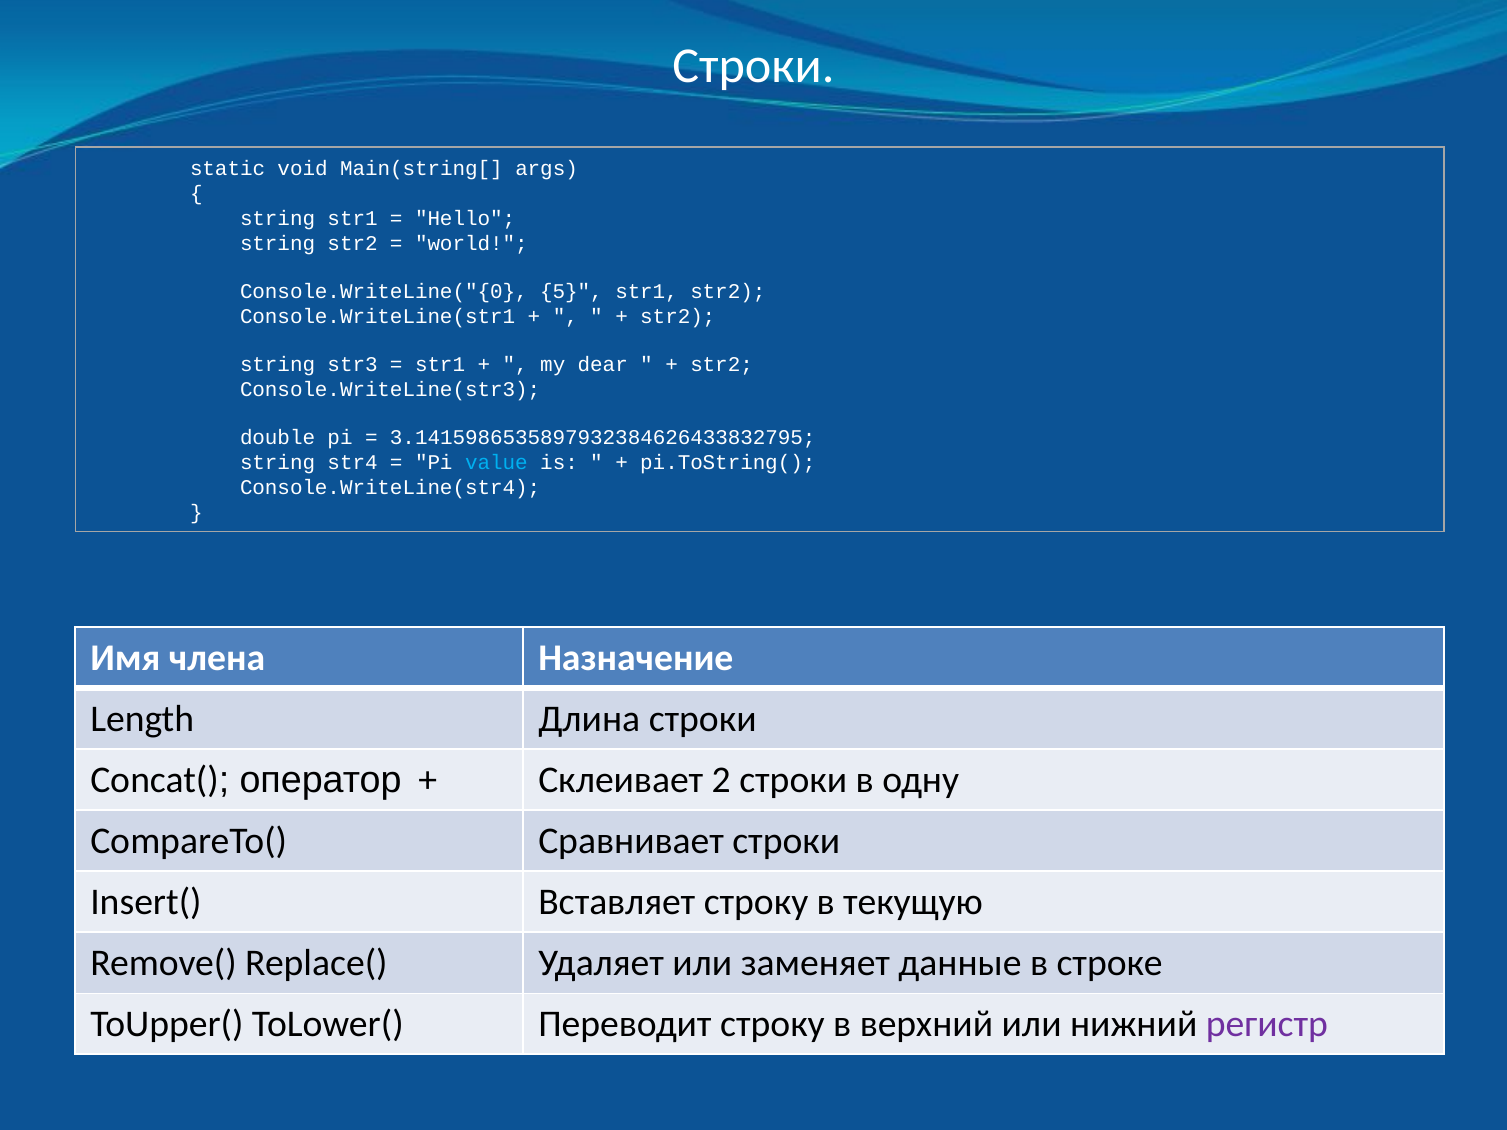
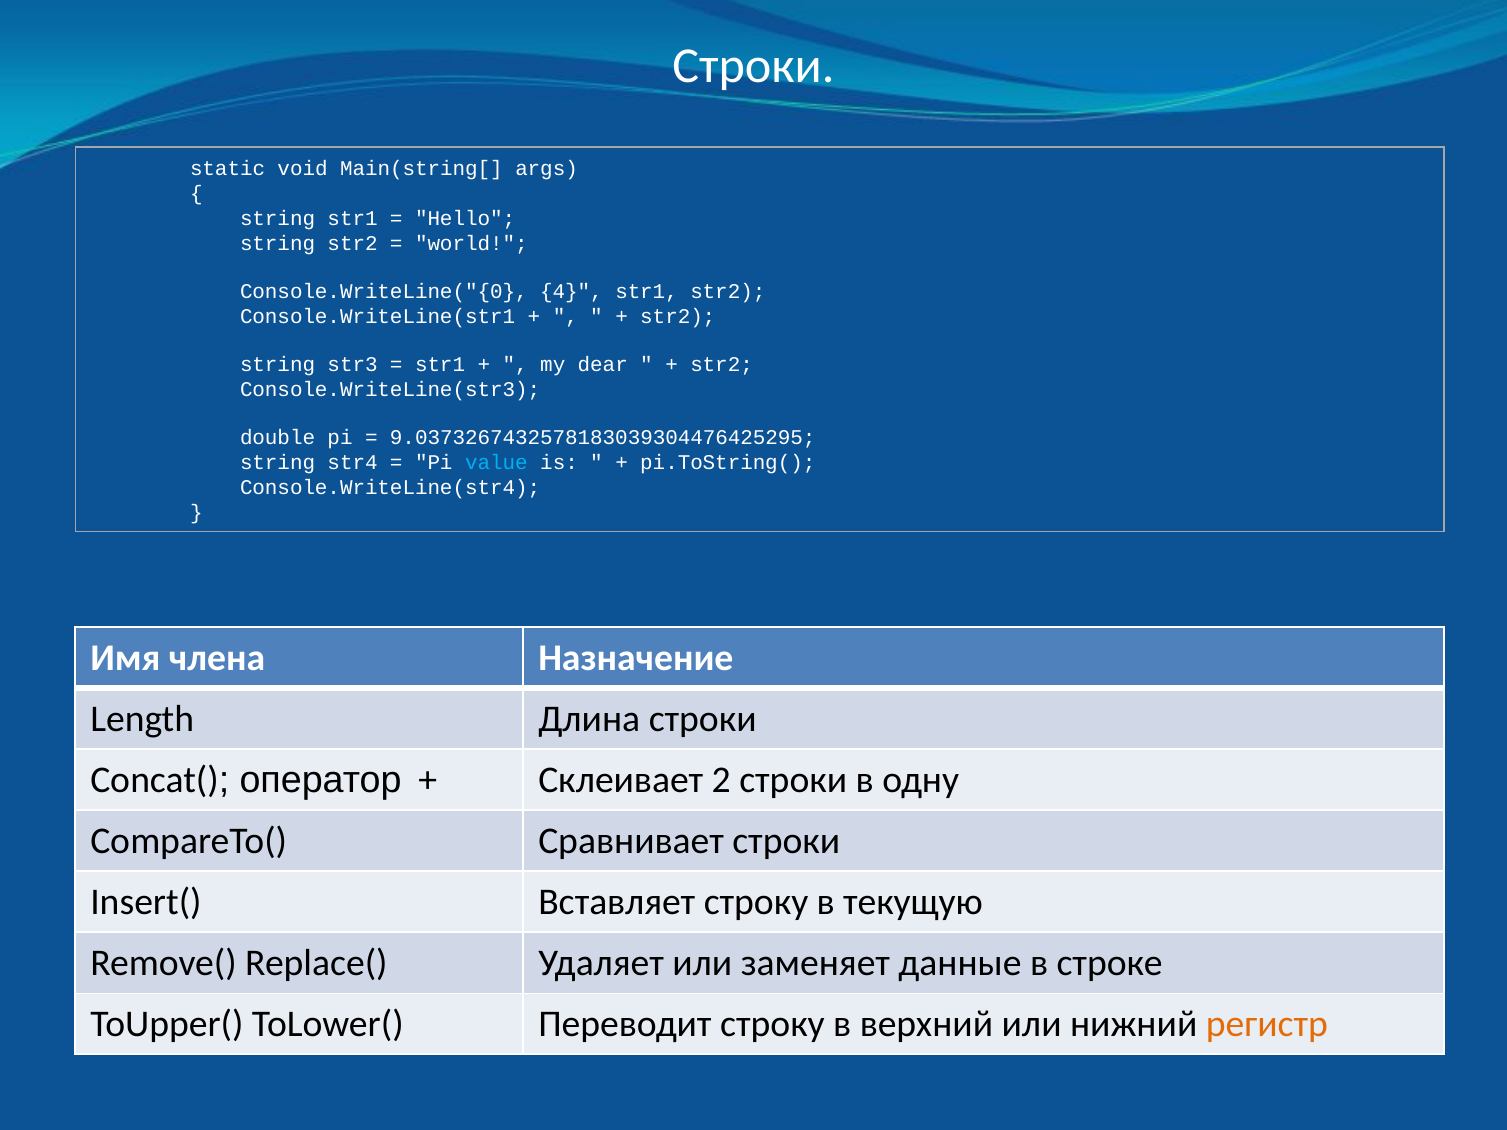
5: 5 -> 4 (571, 292)
3.1415986535897932384626433832795: 3.1415986535897932384626433832795 -> 9.0373267432578183039304476425295 (603, 437)
регистр colour: purple -> orange (1267, 1025)
